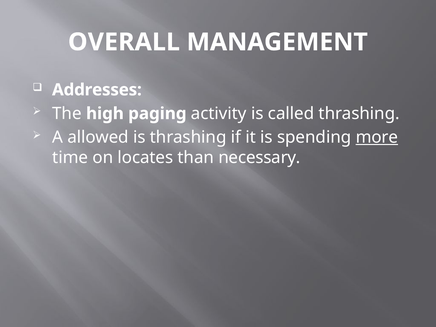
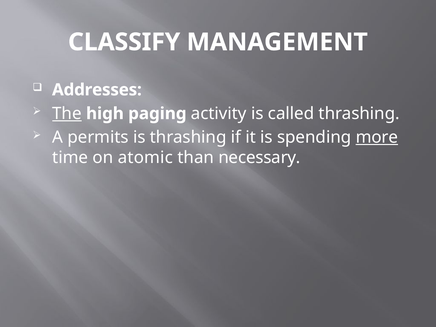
OVERALL: OVERALL -> CLASSIFY (124, 42)
The underline: none -> present (67, 114)
allowed: allowed -> permits (98, 137)
locates: locates -> atomic (145, 158)
